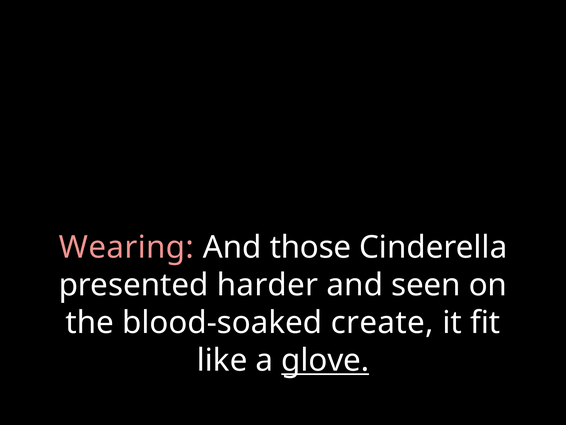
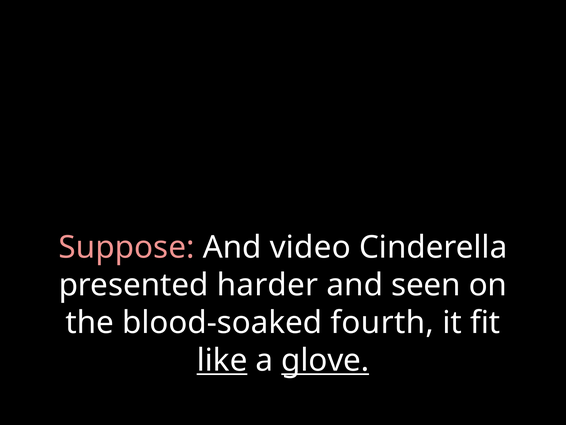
Wearing: Wearing -> Suppose (127, 247)
those: those -> video (310, 247)
create: create -> fourth (382, 322)
like underline: none -> present (222, 360)
